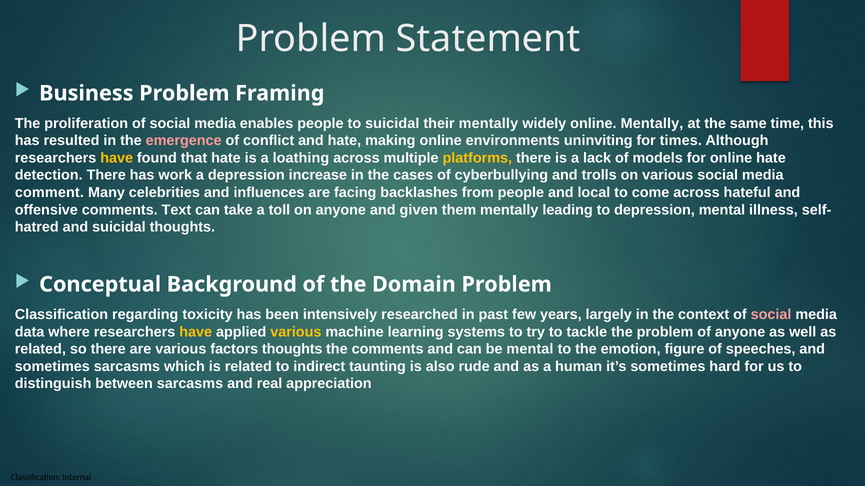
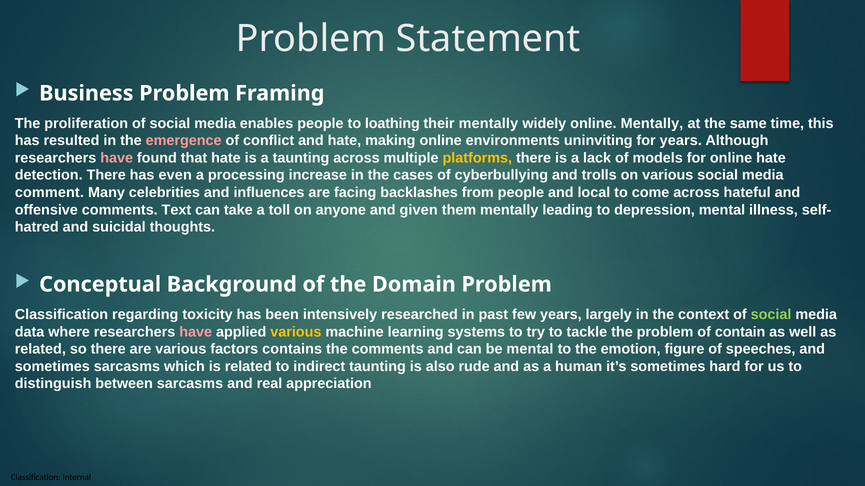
to suicidal: suicidal -> loathing (392, 124)
for times: times -> years (681, 141)
have colour: yellow -> pink (117, 158)
a loathing: loathing -> taunting (301, 158)
work: work -> even (175, 175)
a depression: depression -> processing (246, 175)
social colour: pink -> light green (771, 315)
have colour: yellow -> pink (196, 332)
of anyone: anyone -> contain (740, 332)
factors thoughts: thoughts -> contains (292, 349)
